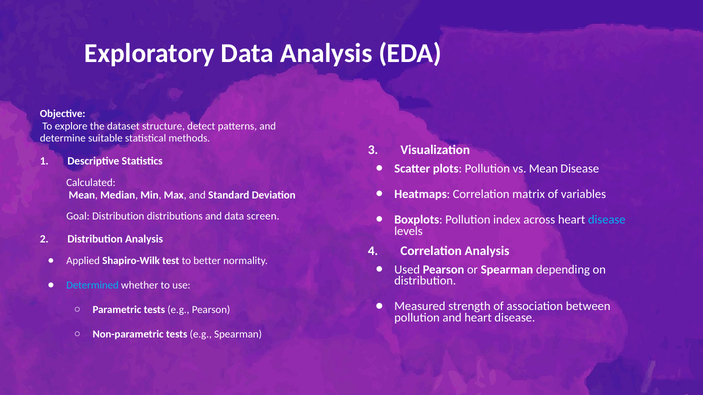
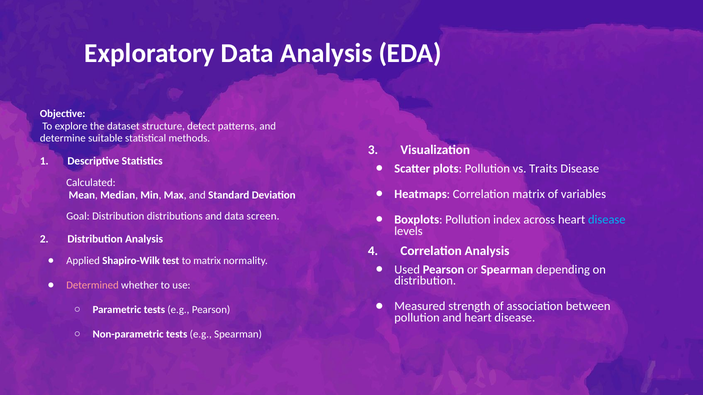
vs Mean: Mean -> Traits (543, 169)
to better: better -> matrix (207, 261)
Determined colour: light blue -> pink (92, 285)
